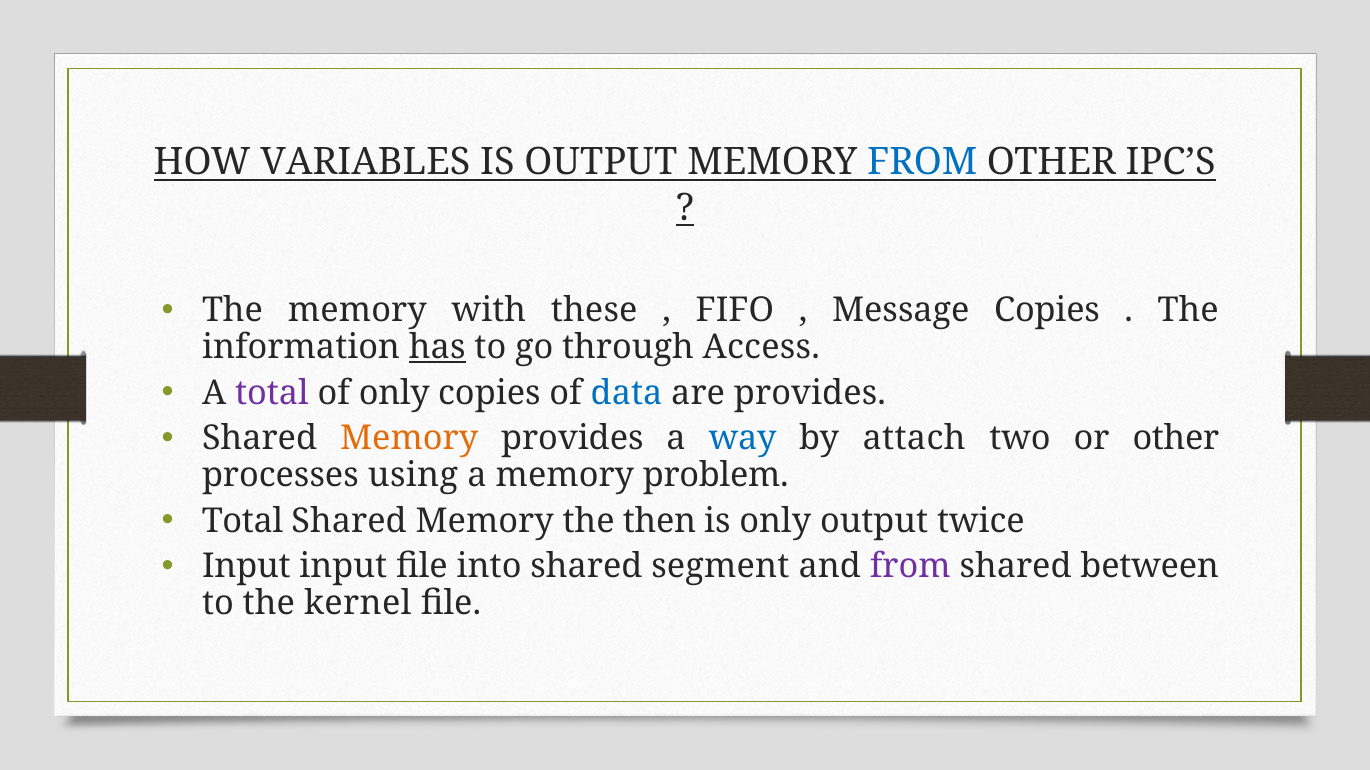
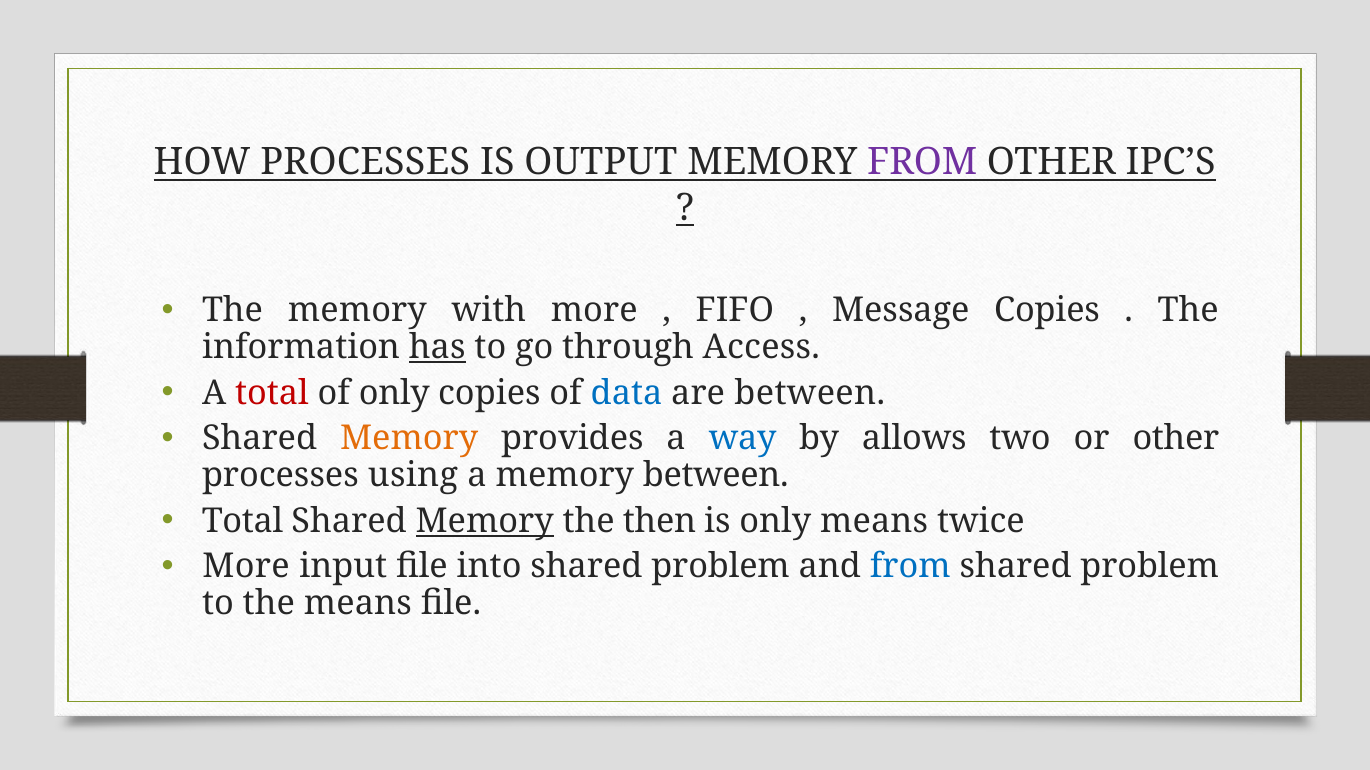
HOW VARIABLES: VARIABLES -> PROCESSES (365, 162)
FROM colour: blue -> purple (922, 162)
with these: these -> more (594, 311)
total colour: purple -> red (272, 393)
are provides: provides -> between (810, 393)
attach: attach -> allows (914, 439)
memory problem: problem -> between (716, 476)
Memory underline: none -> present (485, 521)
only output: output -> means (874, 521)
Input: Input -> More (246, 567)
into shared segment: segment -> problem (721, 567)
from colour: purple -> blue (910, 567)
between: between -> problem (1150, 567)
the kernel: kernel -> means (358, 604)
